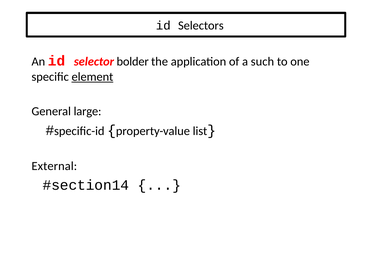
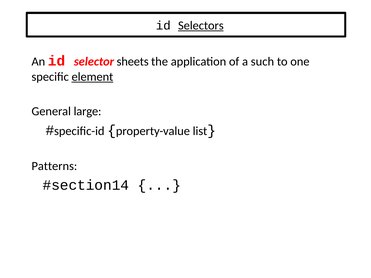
Selectors underline: none -> present (201, 26)
bolder: bolder -> sheets (133, 62)
External: External -> Patterns (54, 166)
